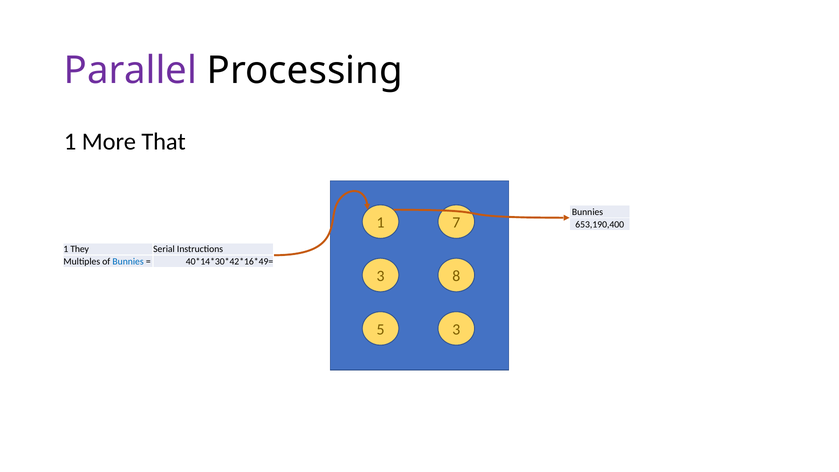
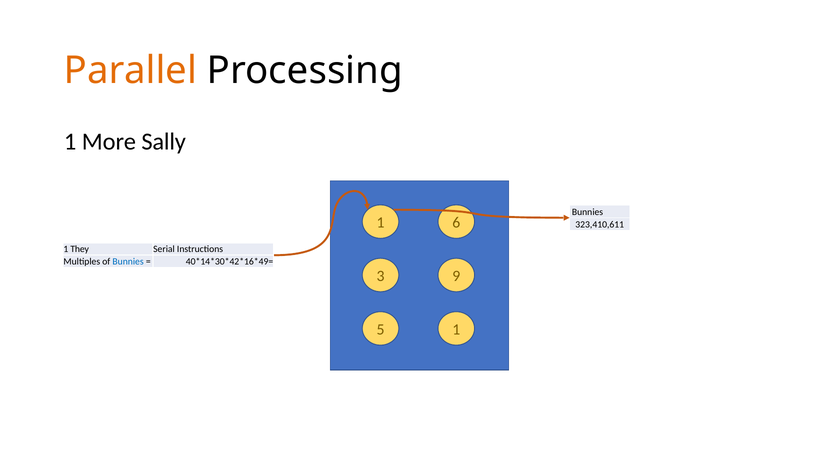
Parallel colour: purple -> orange (130, 70)
That: That -> Sally (164, 142)
7: 7 -> 6 (456, 223)
653,190,400: 653,190,400 -> 323,410,611 (600, 225)
8: 8 -> 9 (456, 276)
5 3: 3 -> 1 (456, 329)
